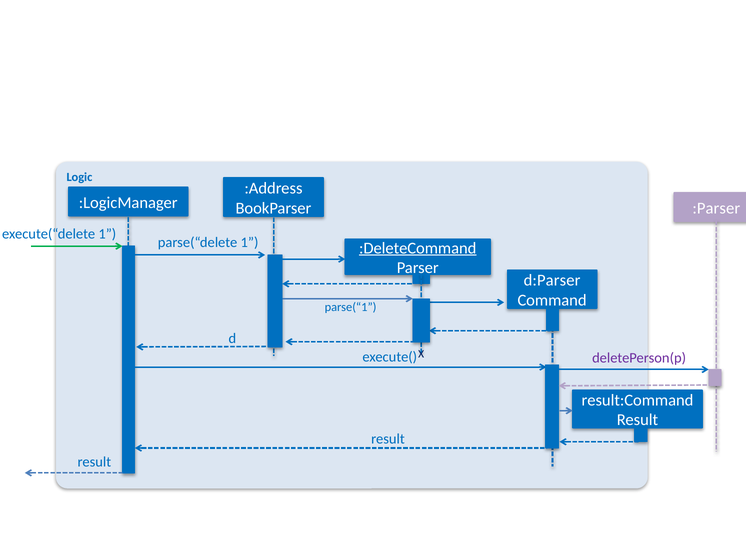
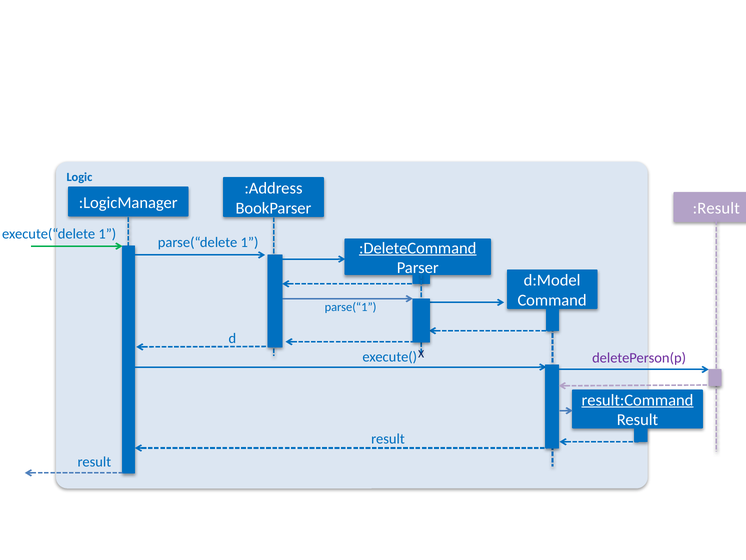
:Parser: :Parser -> :Result (716, 208)
d:Parser: d:Parser -> d:Model (552, 280)
result:Command underline: none -> present (637, 400)
